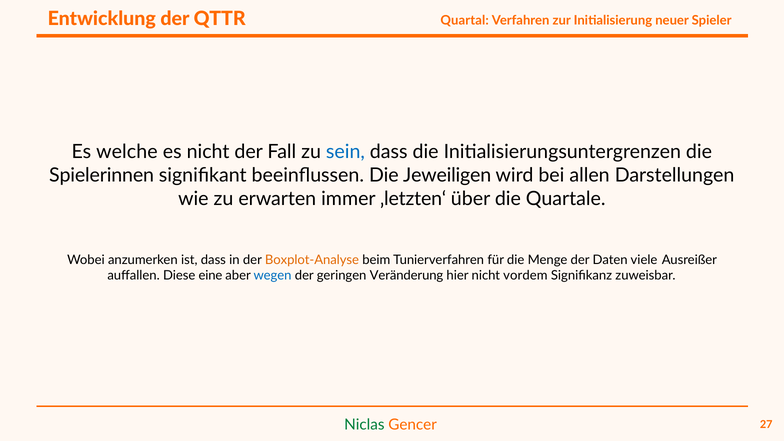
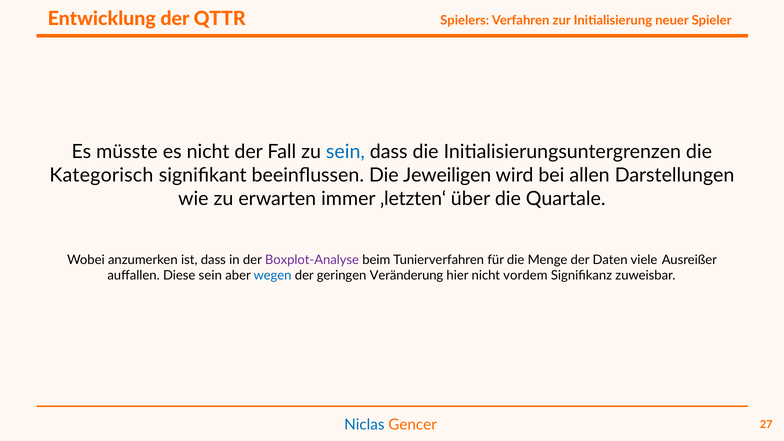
Quartal: Quartal -> Spielers (465, 20)
welche: welche -> müsste (127, 152)
Spielerinnen: Spielerinnen -> Kategorisch (101, 175)
Boxplot-Analyse colour: orange -> purple (312, 260)
Diese eine: eine -> sein (210, 276)
Niclas colour: green -> blue (364, 425)
